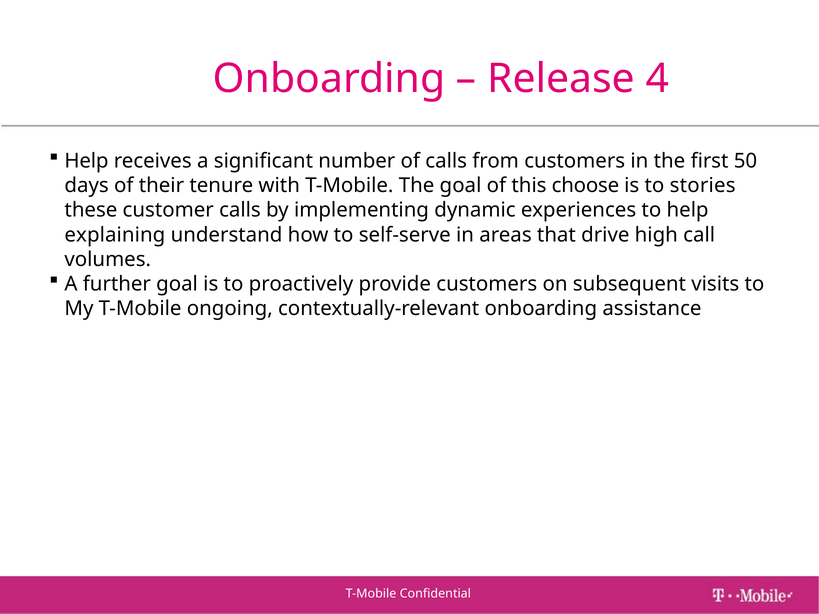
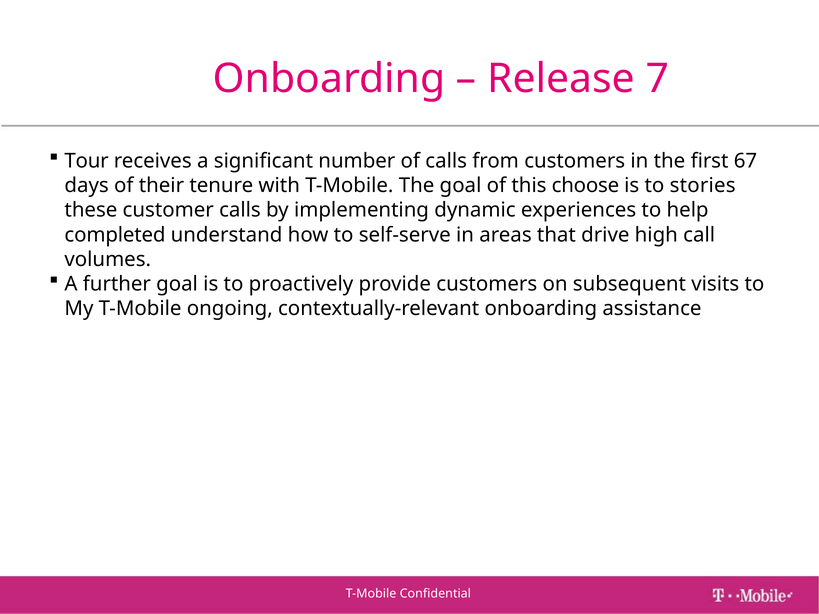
4: 4 -> 7 (657, 79)
Help: Help -> Tour (87, 161)
50: 50 -> 67 (745, 161)
explaining: explaining -> completed (115, 235)
